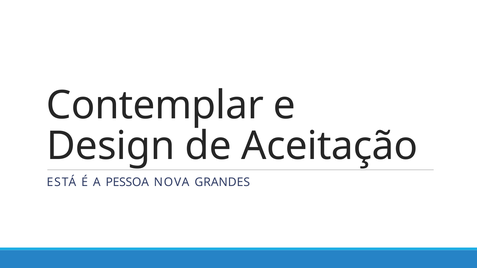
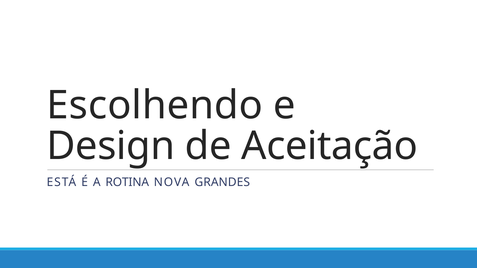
Contemplar: Contemplar -> Escolhendo (155, 106)
PESSOA: PESSOA -> ROTINA (127, 182)
